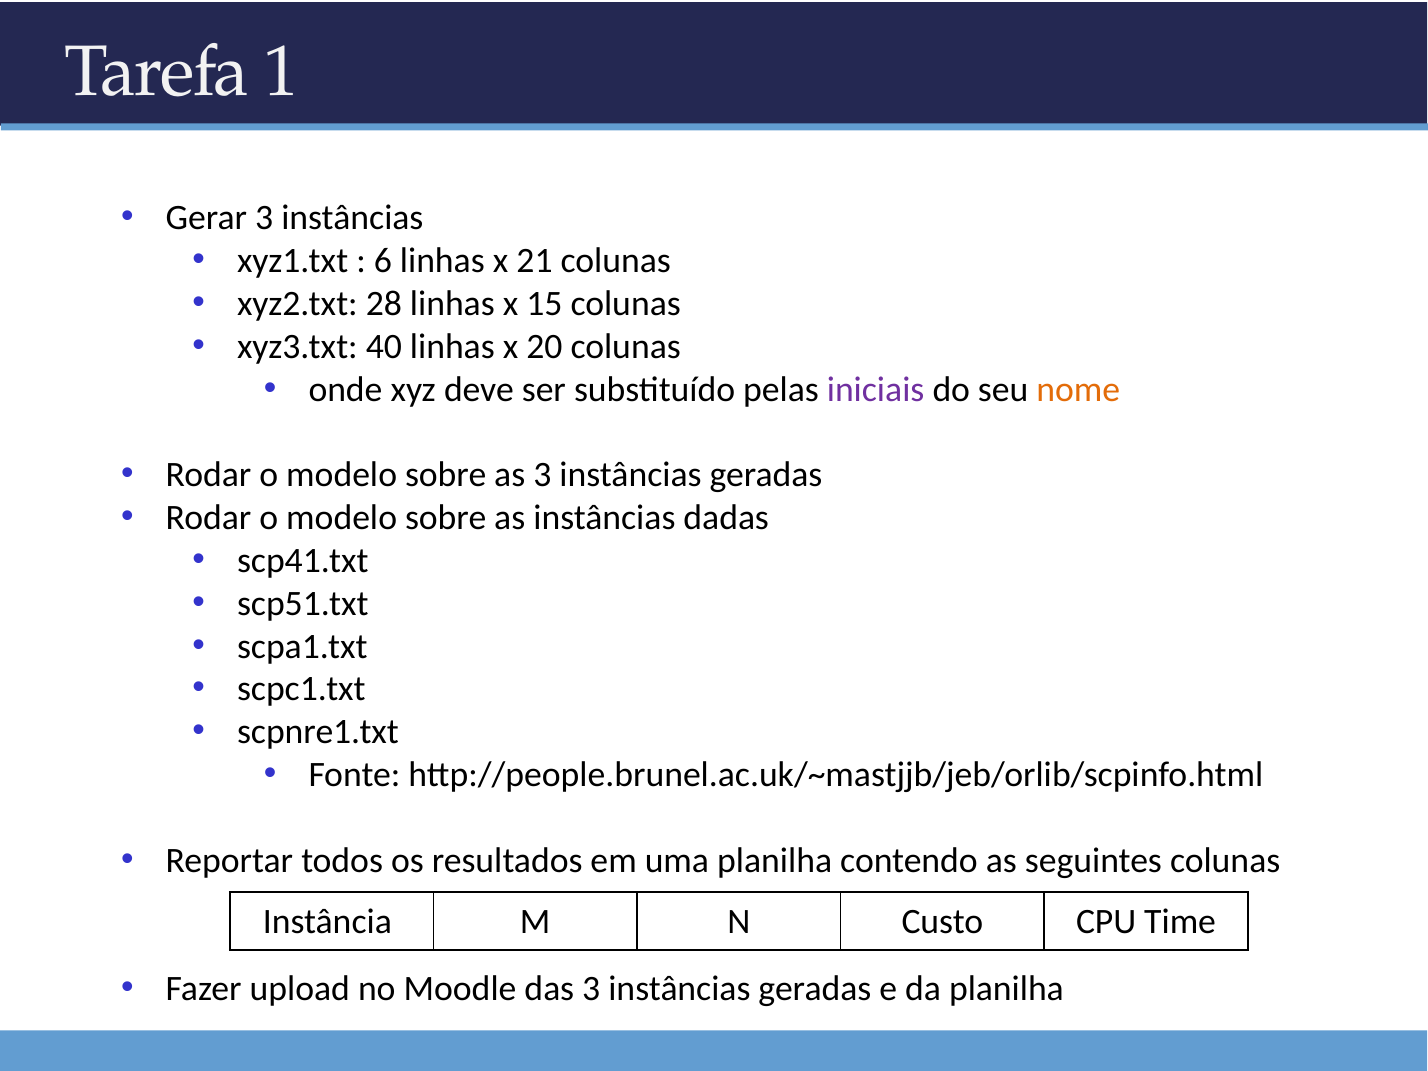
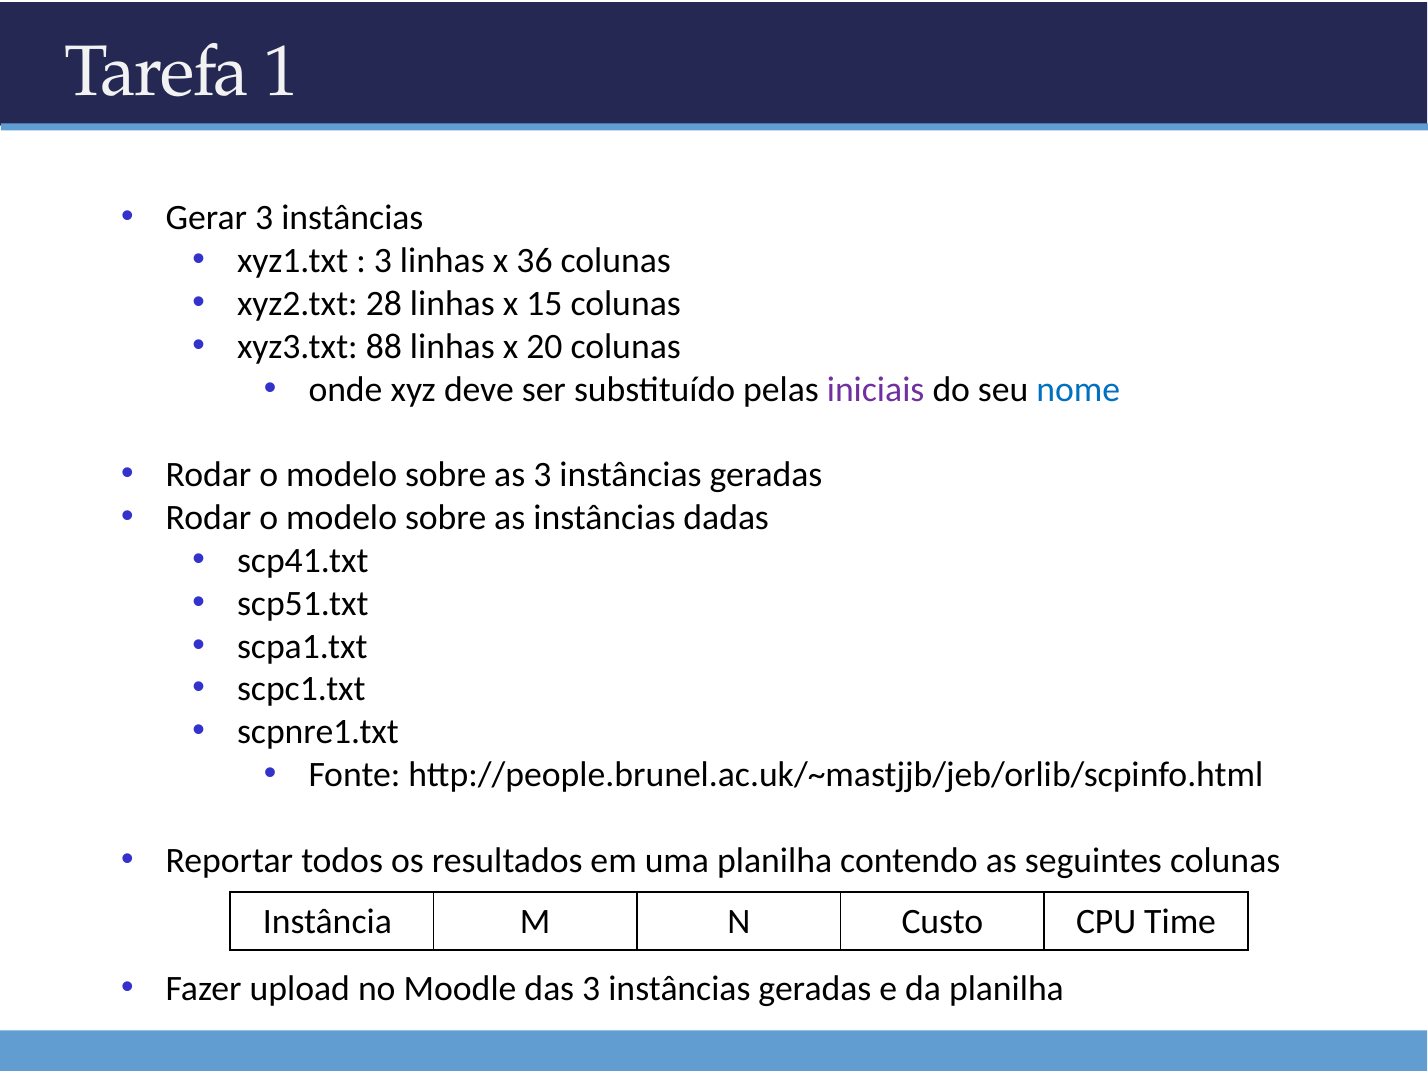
6: 6 -> 3 (383, 261)
21: 21 -> 36 (535, 261)
40: 40 -> 88 (384, 346)
nome colour: orange -> blue (1078, 389)
